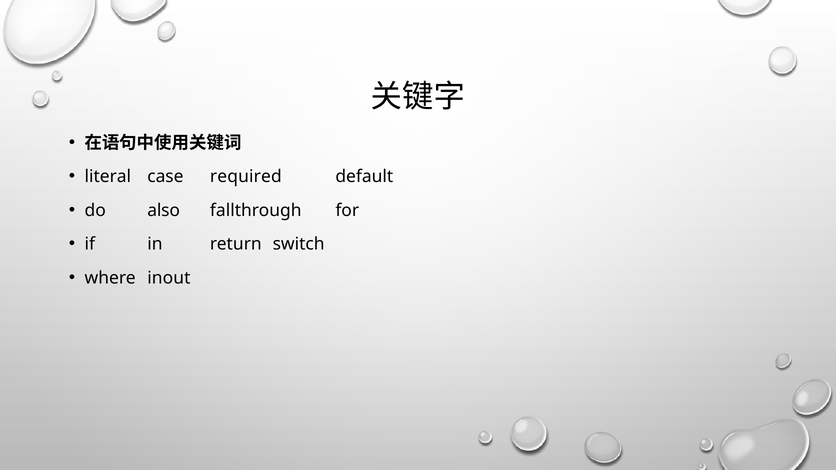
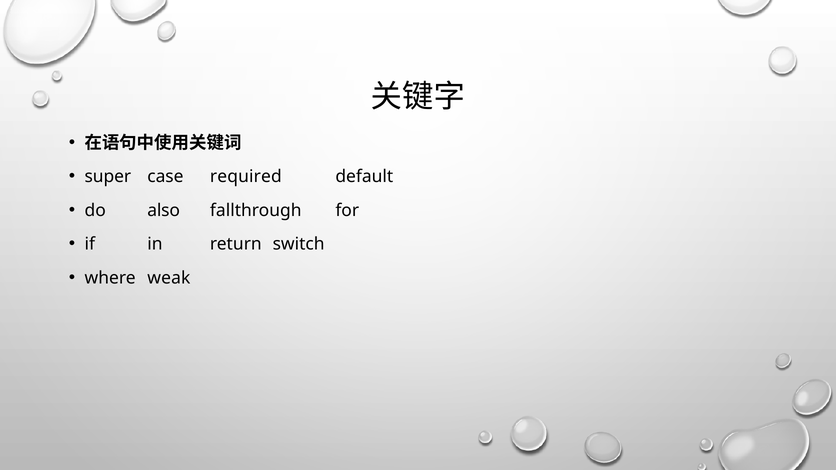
literal: literal -> super (108, 177)
inout: inout -> weak (169, 278)
